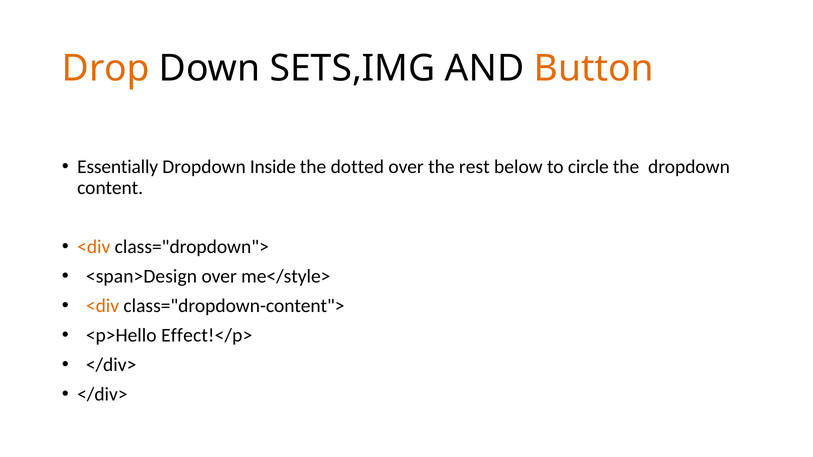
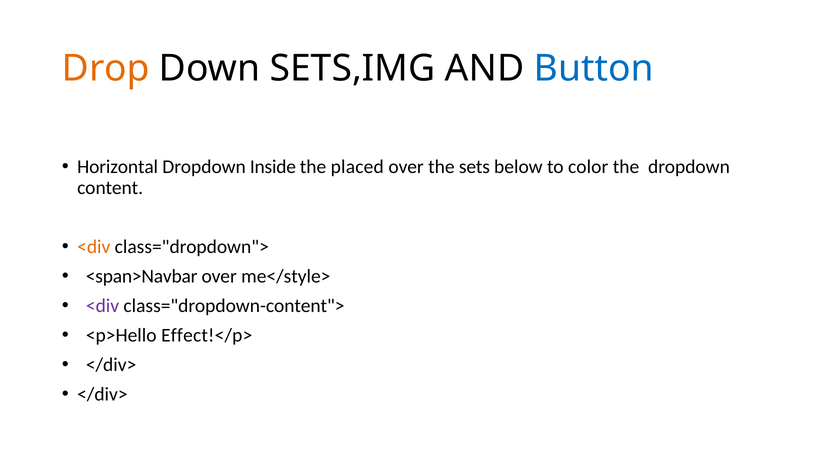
Button colour: orange -> blue (594, 68)
Essentially: Essentially -> Horizontal (118, 167)
dotted: dotted -> placed (357, 167)
rest: rest -> sets (474, 167)
circle: circle -> color (588, 167)
<span>Design: <span>Design -> <span>Navbar (142, 277)
<div colour: orange -> purple (103, 306)
